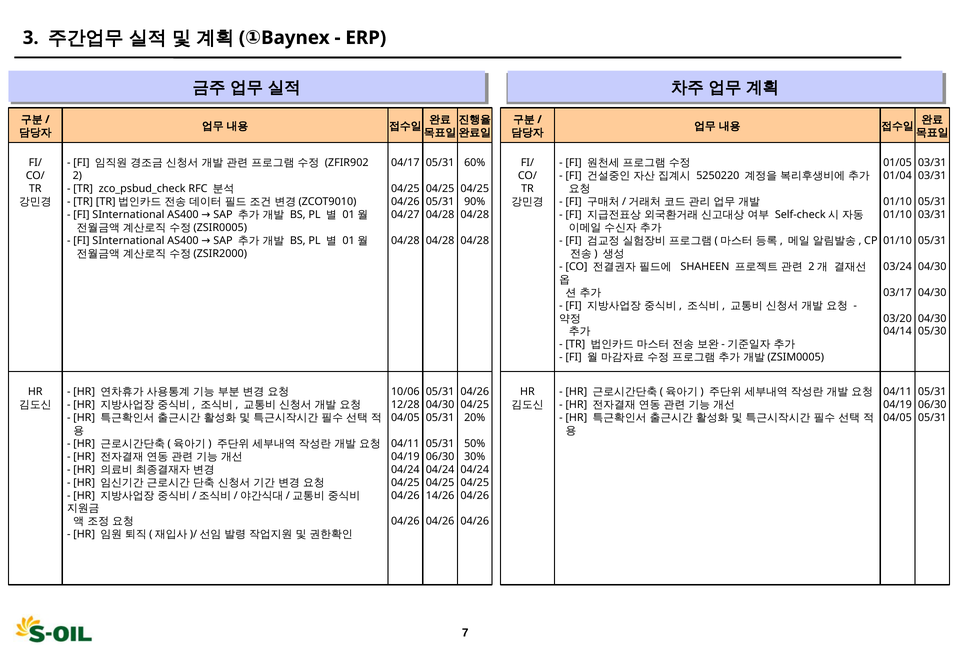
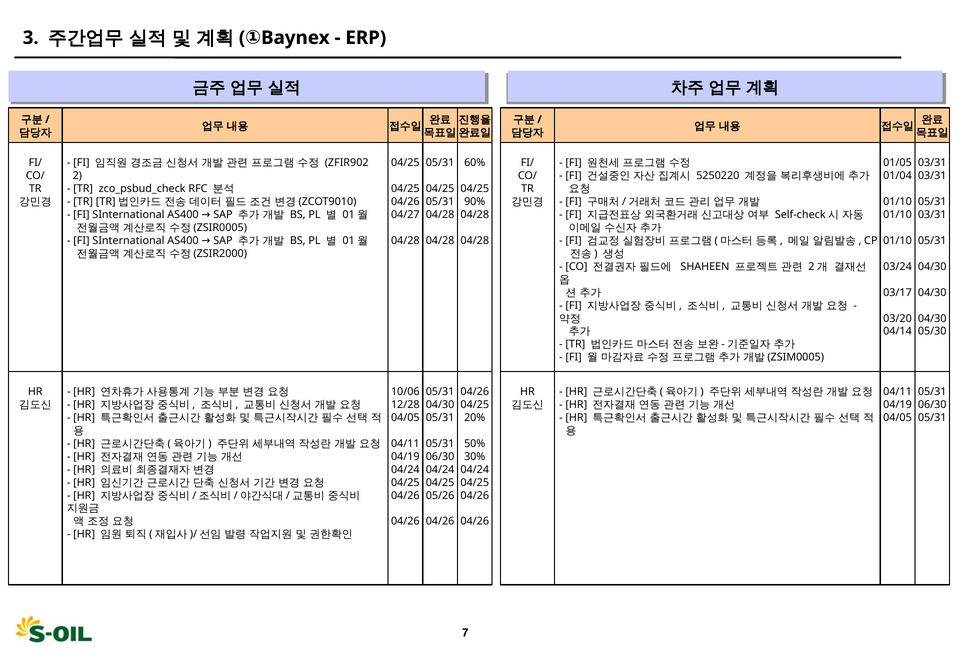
04/17: 04/17 -> 04/25 (405, 163)
14/26: 14/26 -> 05/26 (440, 495)
